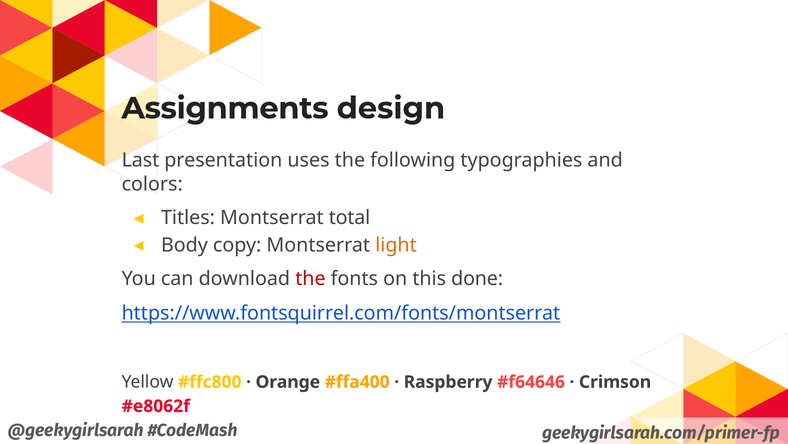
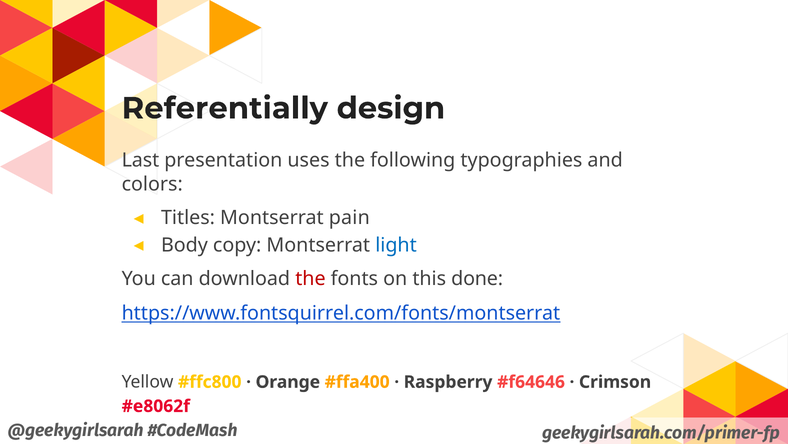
Assignments: Assignments -> Referentially (225, 108)
total: total -> pain (349, 217)
light colour: orange -> blue (396, 245)
